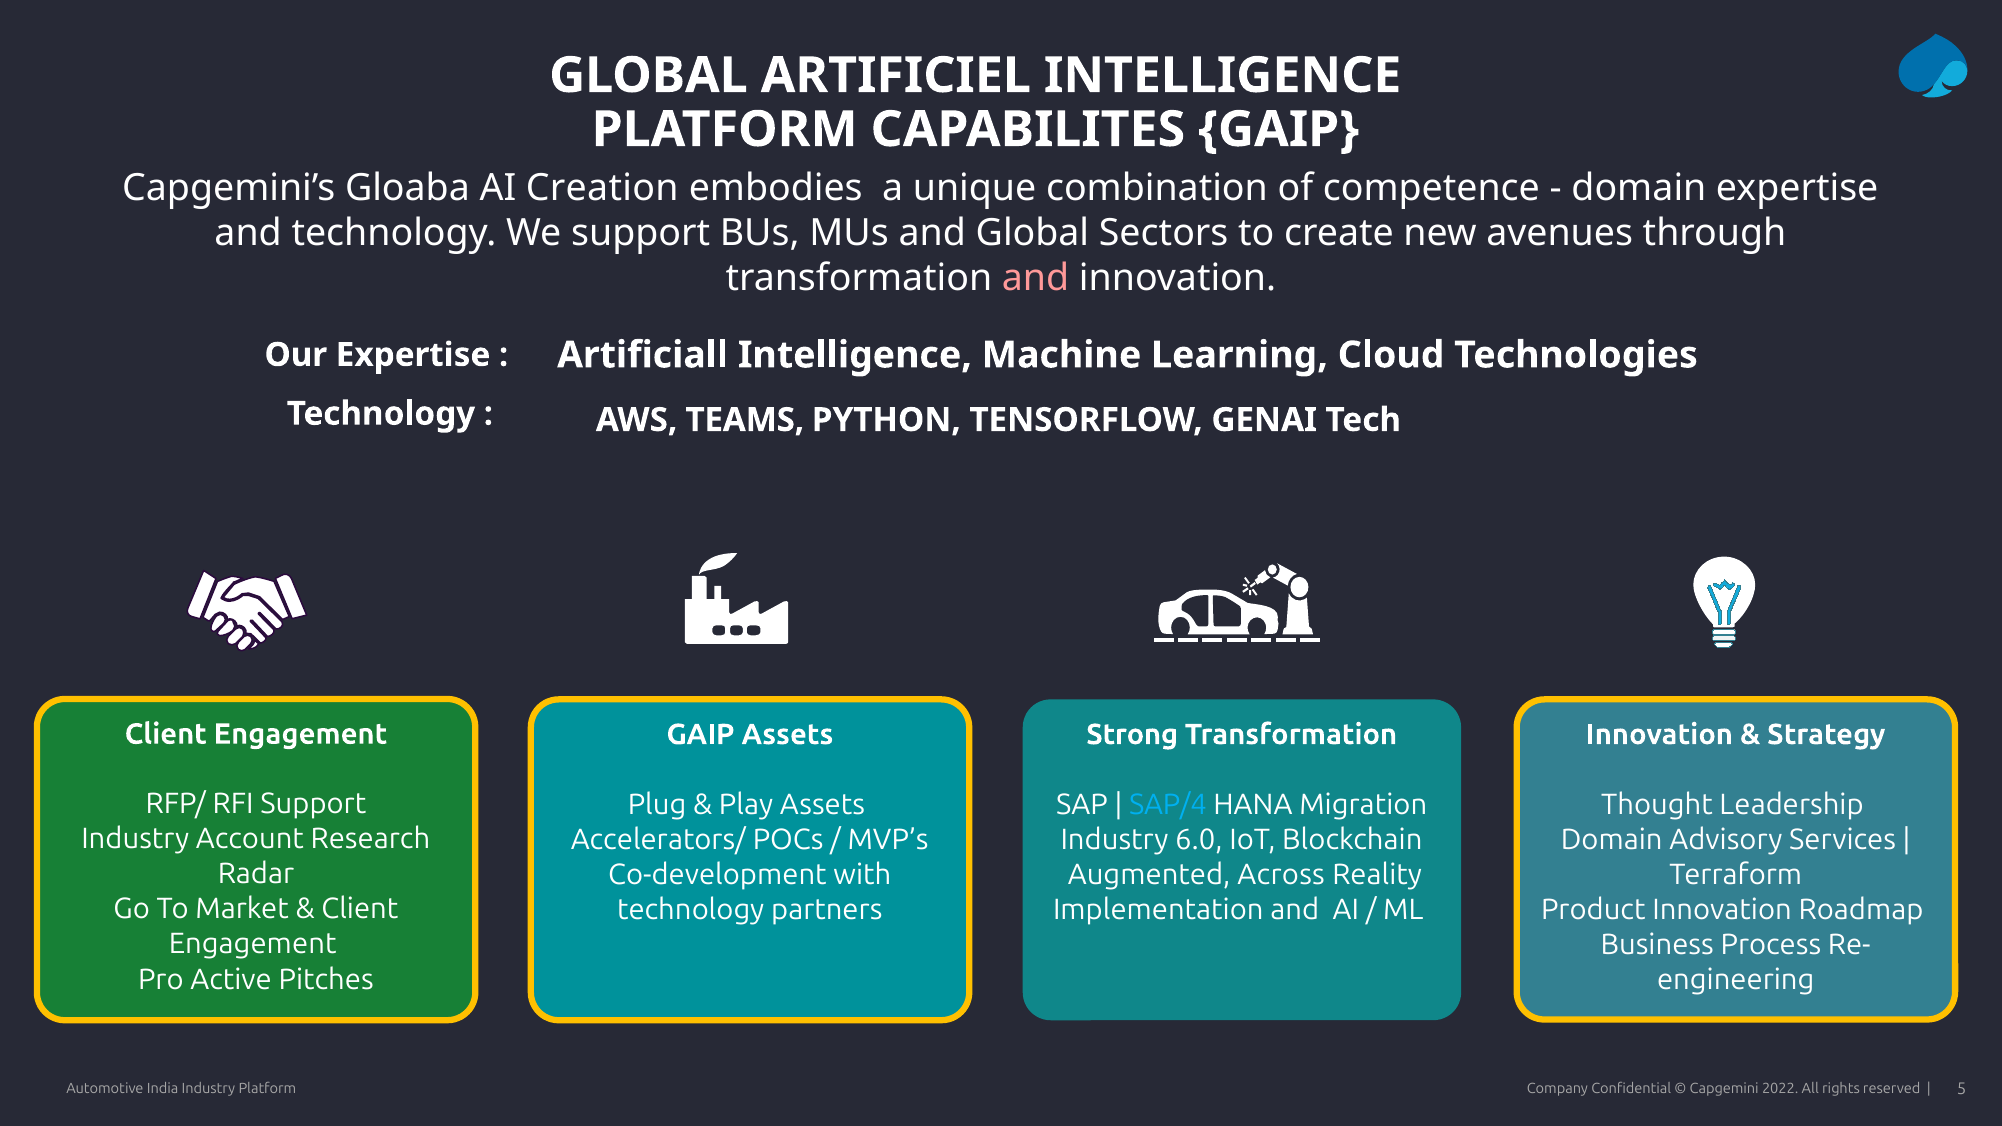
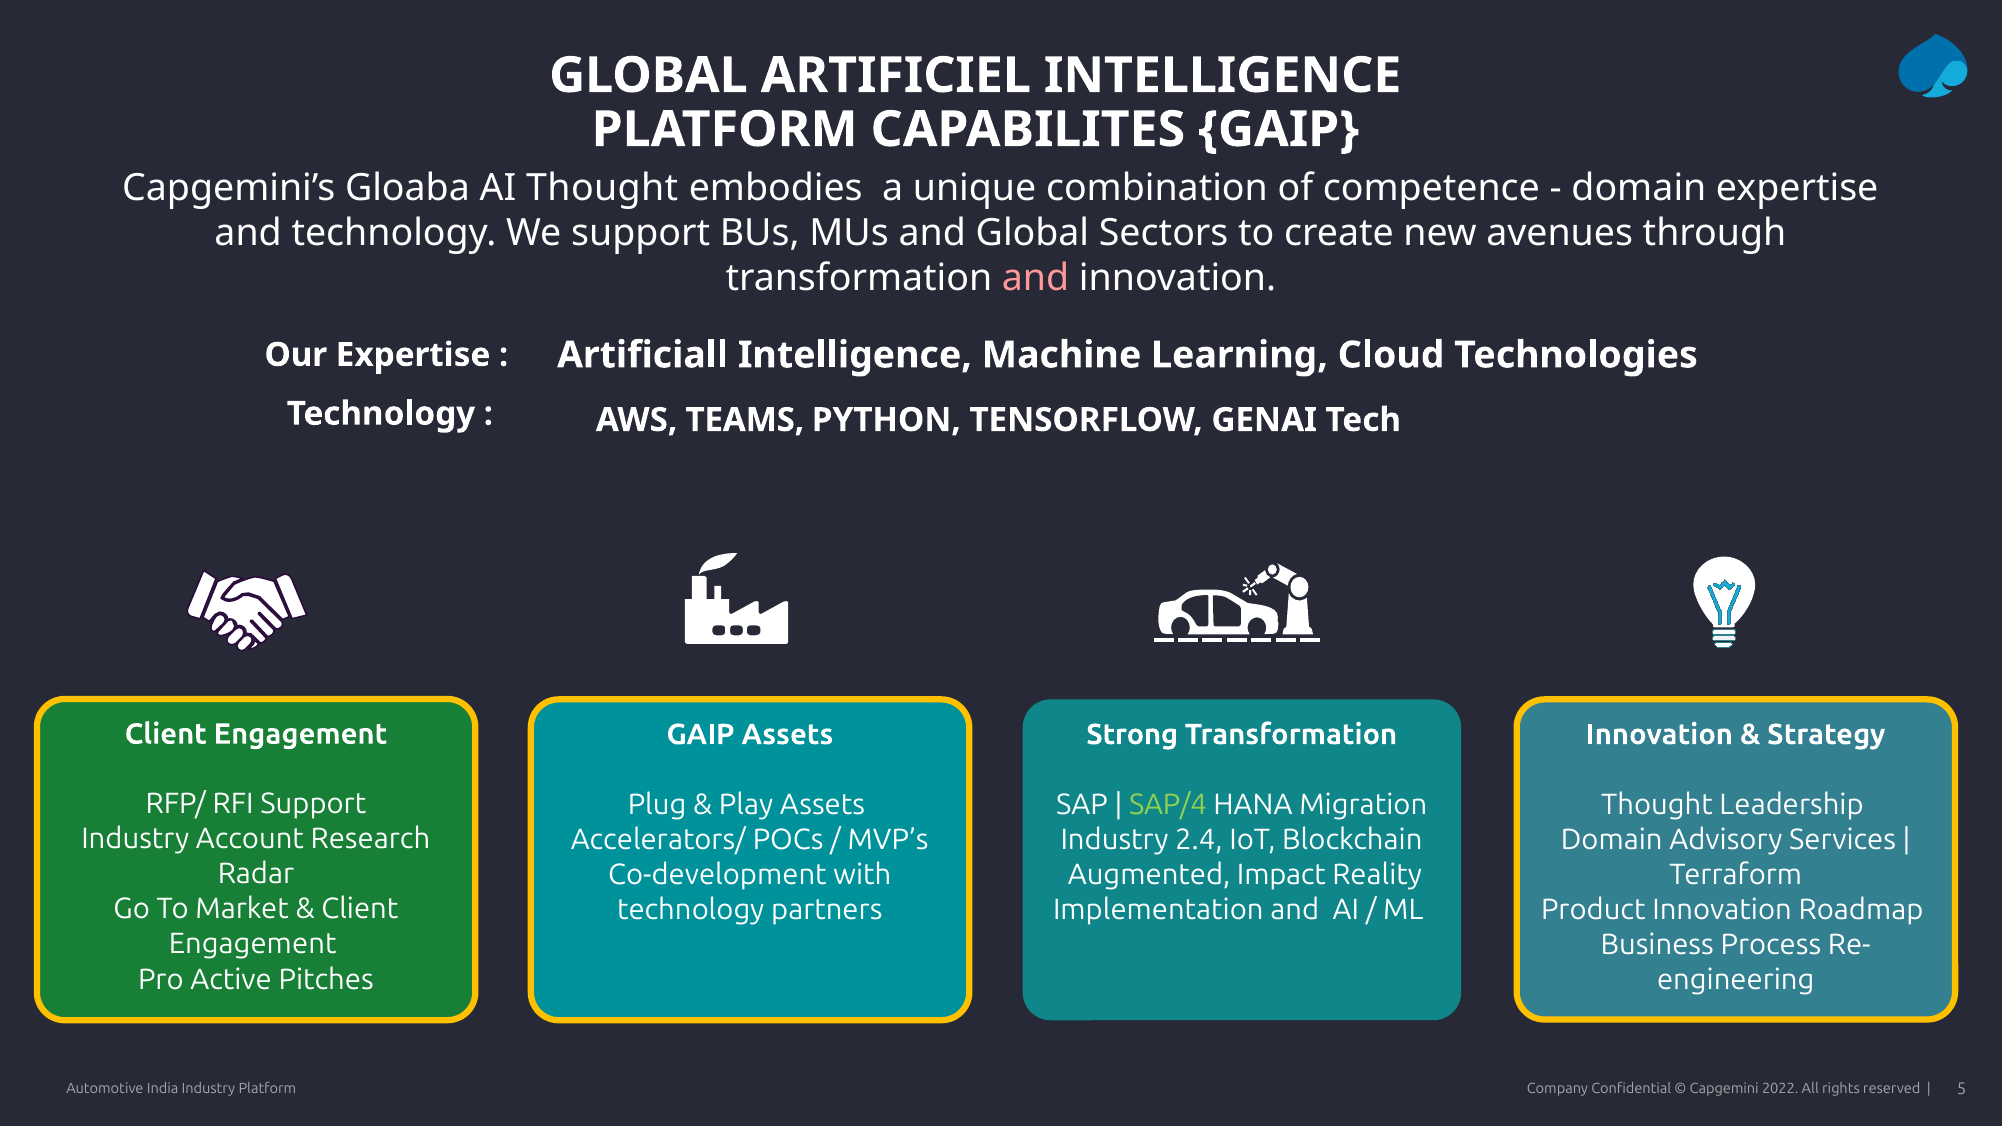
AI Creation: Creation -> Thought (602, 188)
SAP/4 colour: light blue -> light green (1168, 805)
6.0: 6.0 -> 2.4 (1199, 840)
Across: Across -> Impact (1281, 875)
